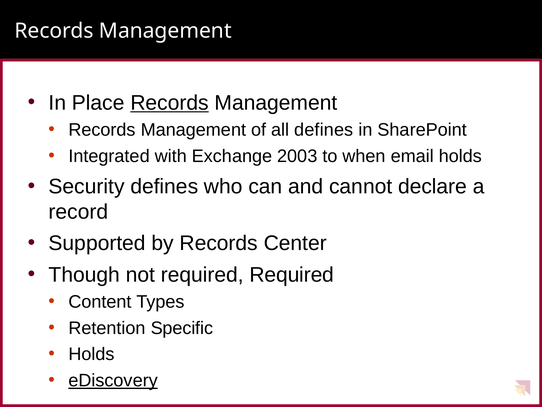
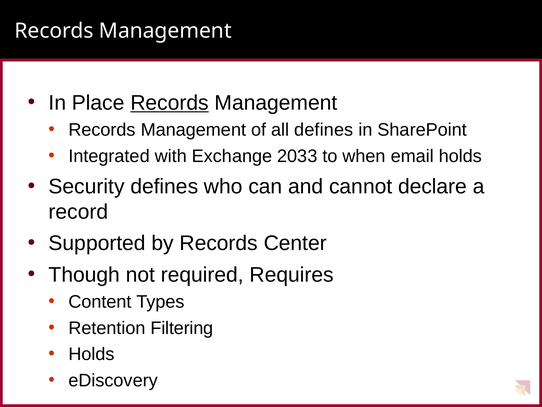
2003: 2003 -> 2033 (297, 156)
required Required: Required -> Requires (292, 274)
Specific: Specific -> Filtering (182, 328)
eDiscovery underline: present -> none (113, 380)
